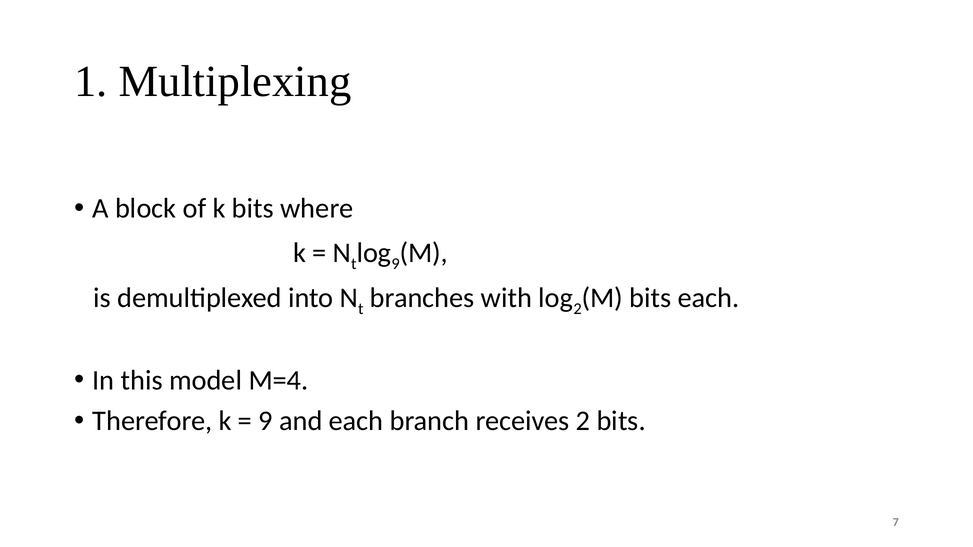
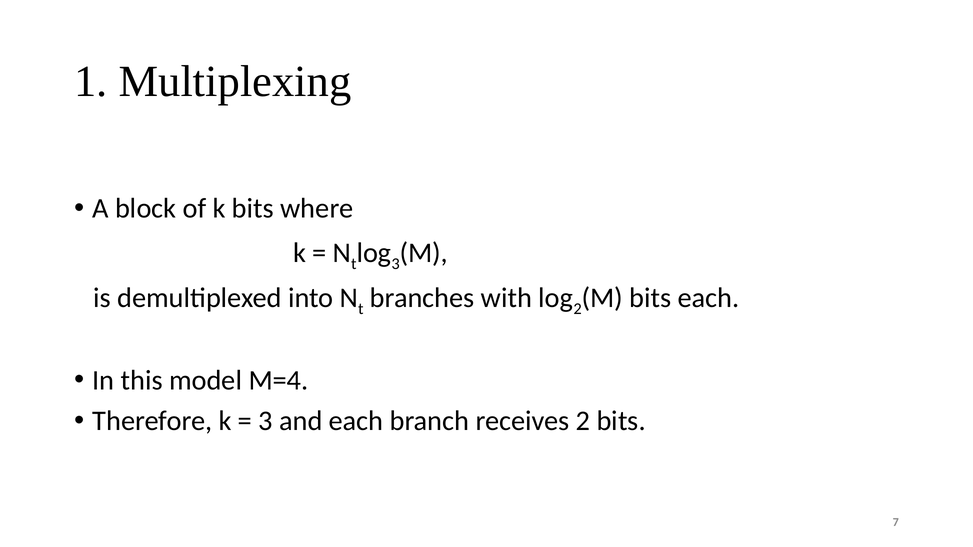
9: 9 -> 3 (396, 264)
9: 9 -> 3 (266, 421)
